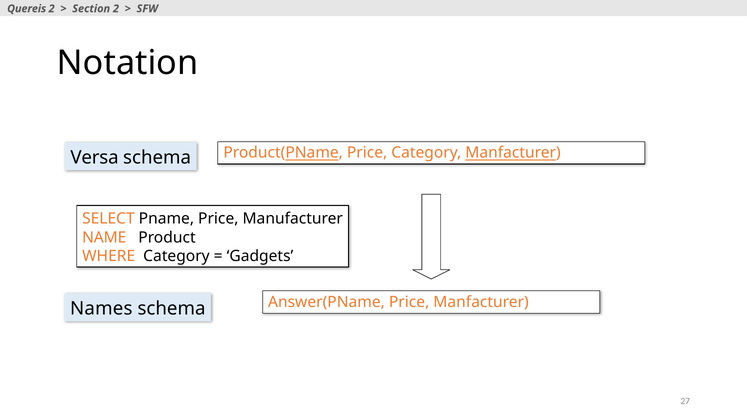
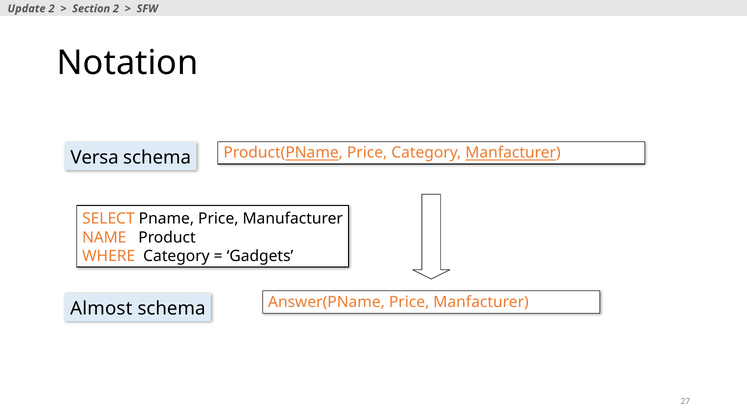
Quereis: Quereis -> Update (27, 9)
Names: Names -> Almost (101, 309)
